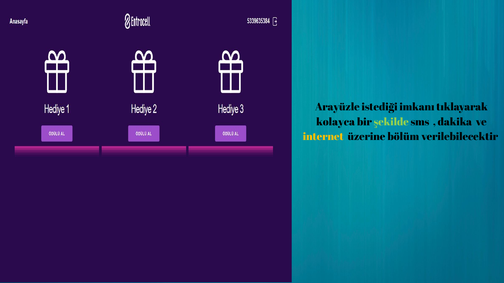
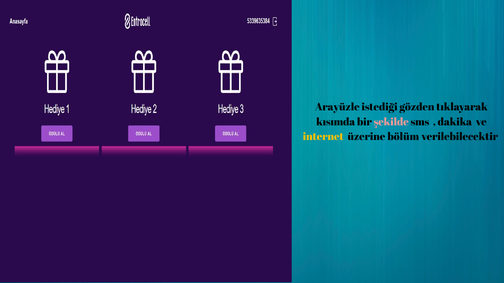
imkanı: imkanı -> gözden (417, 107)
kolayca: kolayca -> kısımda (336, 122)
şekilde colour: light green -> pink (391, 122)
